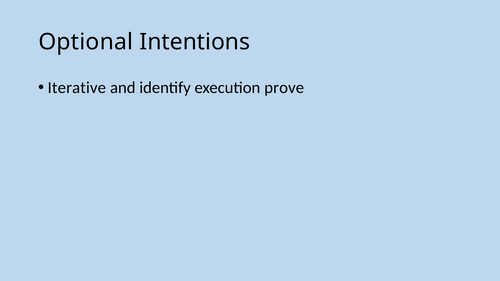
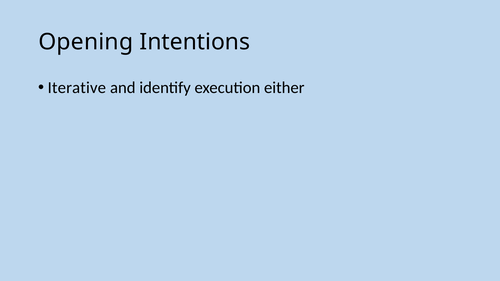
Optional: Optional -> Opening (86, 42)
prove: prove -> either (284, 88)
